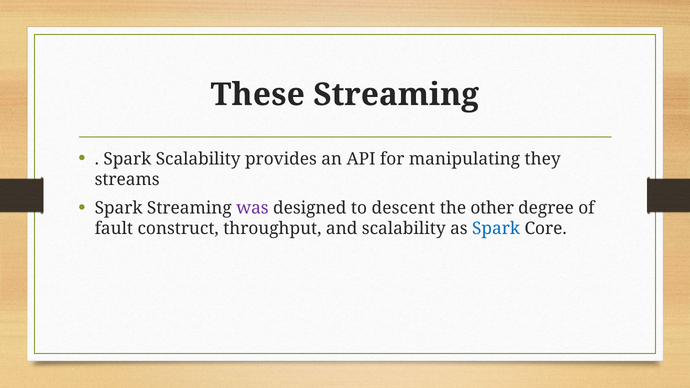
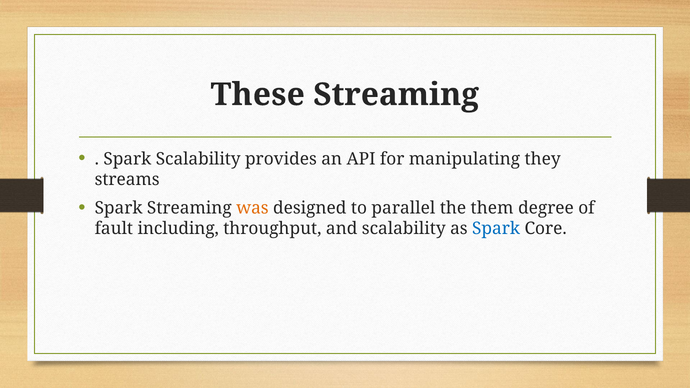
was colour: purple -> orange (252, 208)
descent: descent -> parallel (403, 208)
other: other -> them (492, 208)
construct: construct -> including (178, 229)
